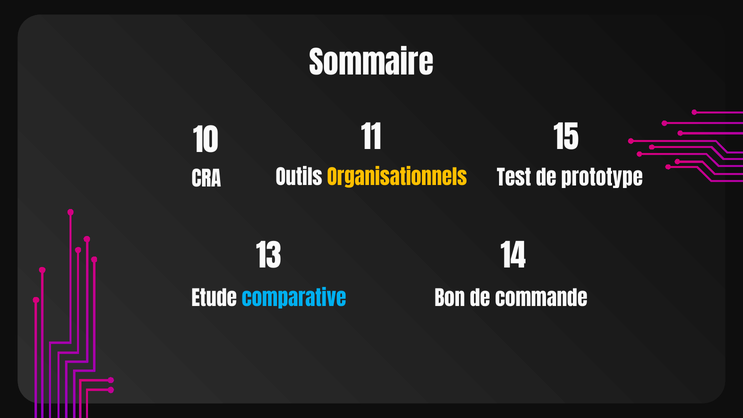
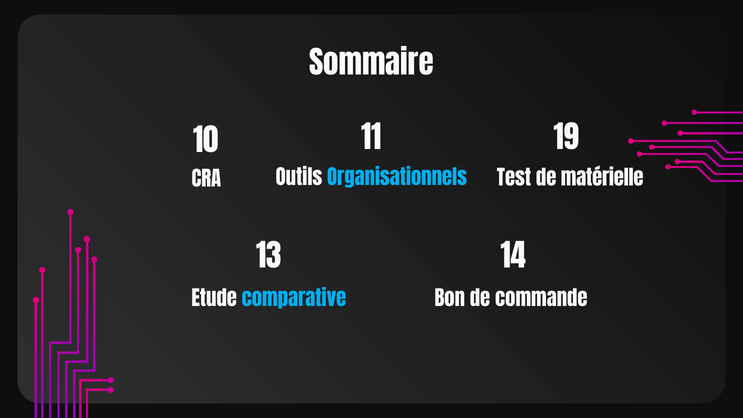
15: 15 -> 19 (566, 139)
Organisationnels colour: yellow -> light blue (397, 179)
prototype: prototype -> matérielle (602, 179)
